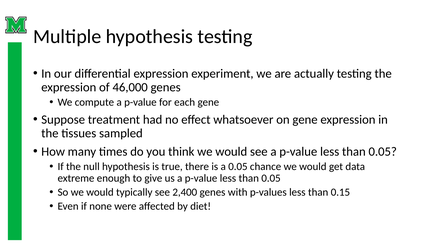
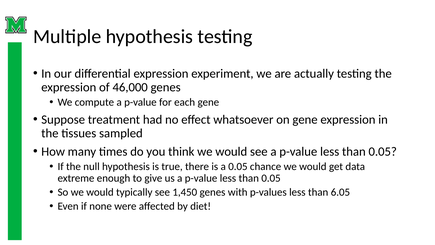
2,400: 2,400 -> 1,450 (185, 192)
0.15: 0.15 -> 6.05 (340, 192)
